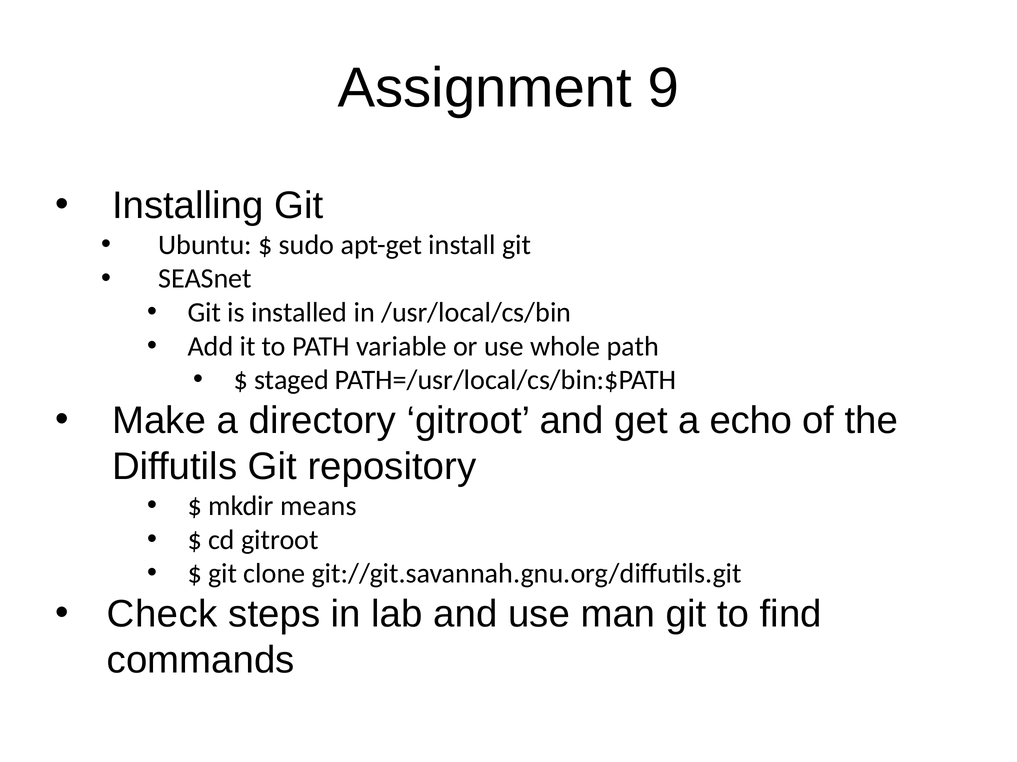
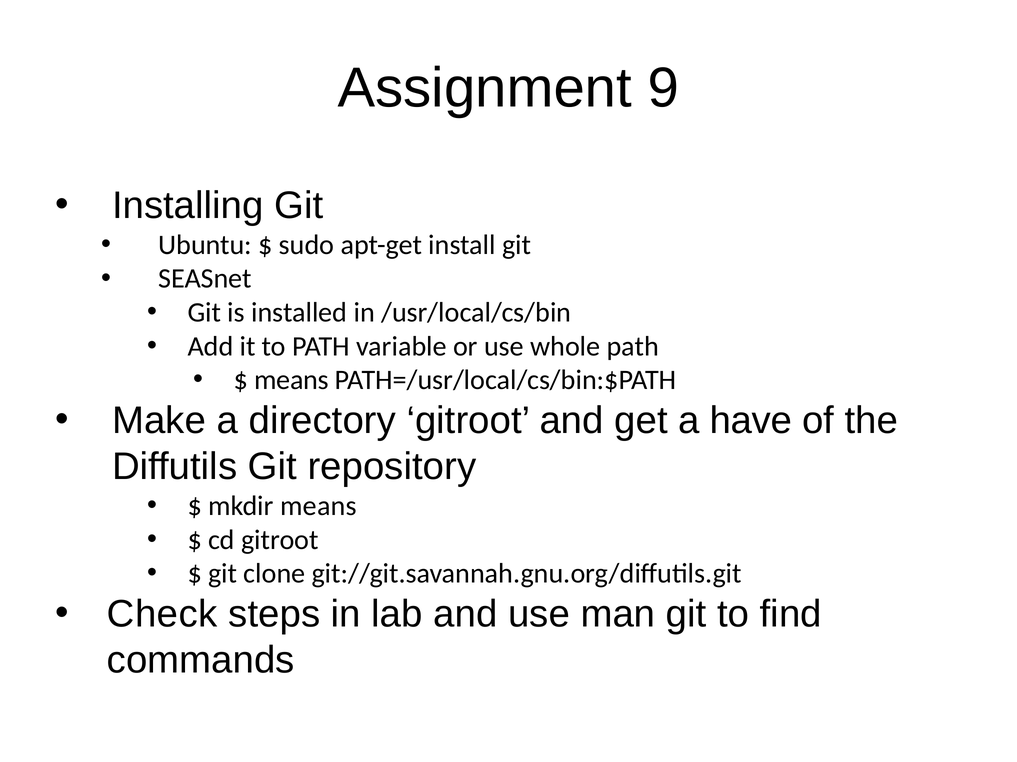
staged: staged -> means (292, 380)
echo: echo -> have (751, 421)
